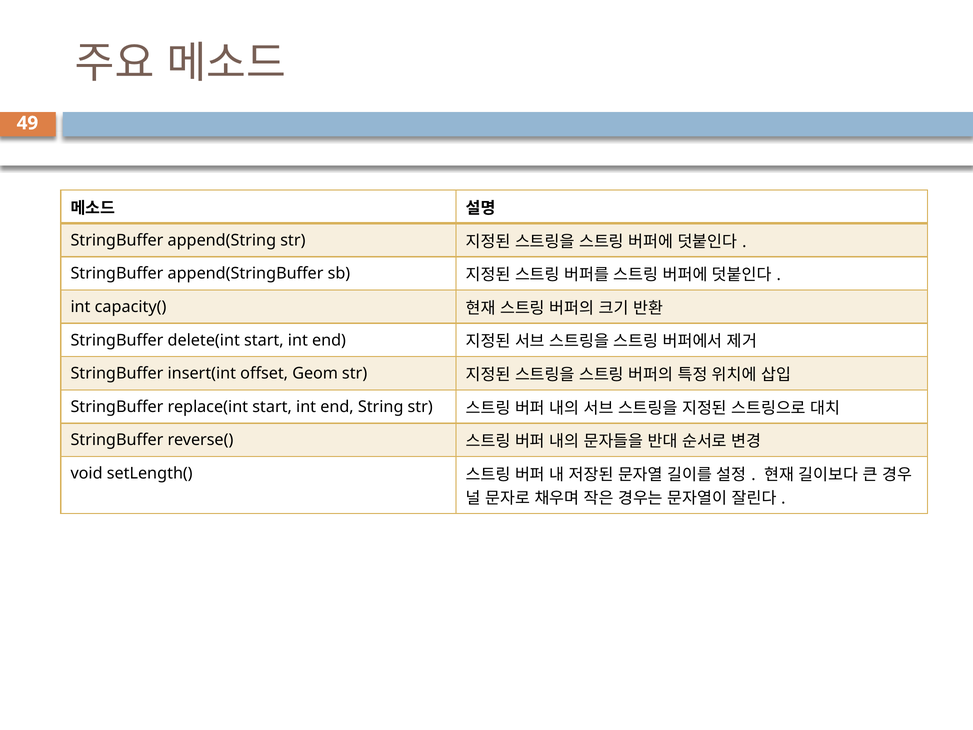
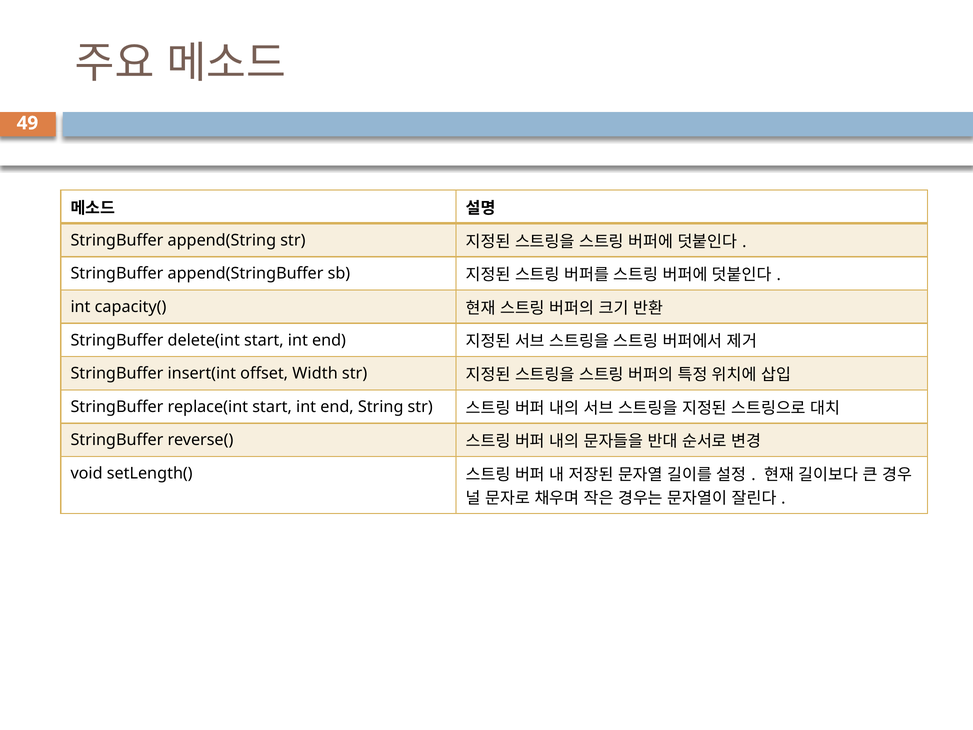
Geom: Geom -> Width (315, 373)
